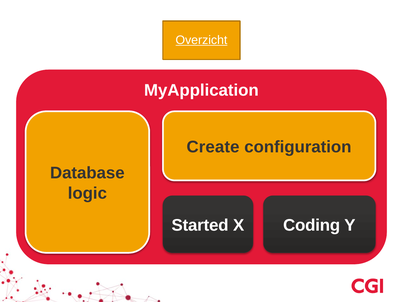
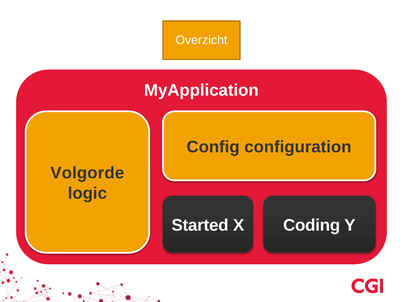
Overzicht underline: present -> none (201, 40)
Create: Create -> Config (213, 147)
Database: Database -> Volgorde (87, 173)
